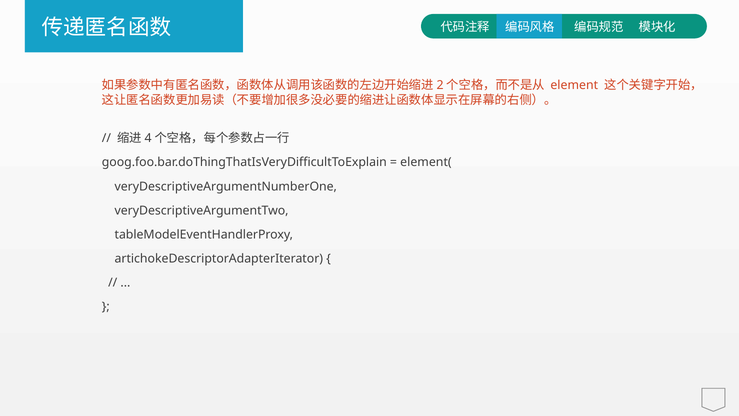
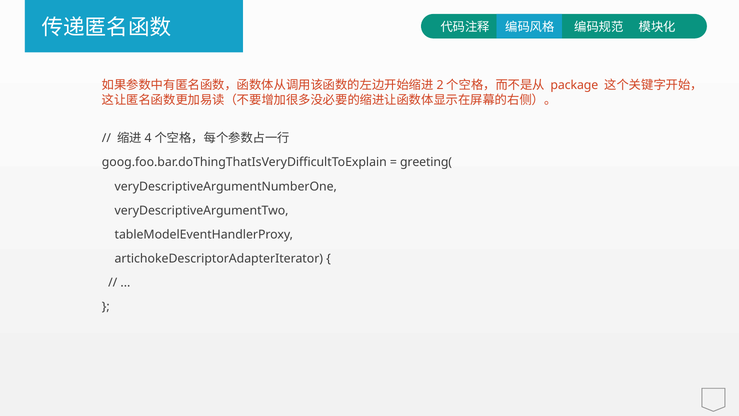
element: element -> package (574, 85)
element(: element( -> greeting( (426, 162)
